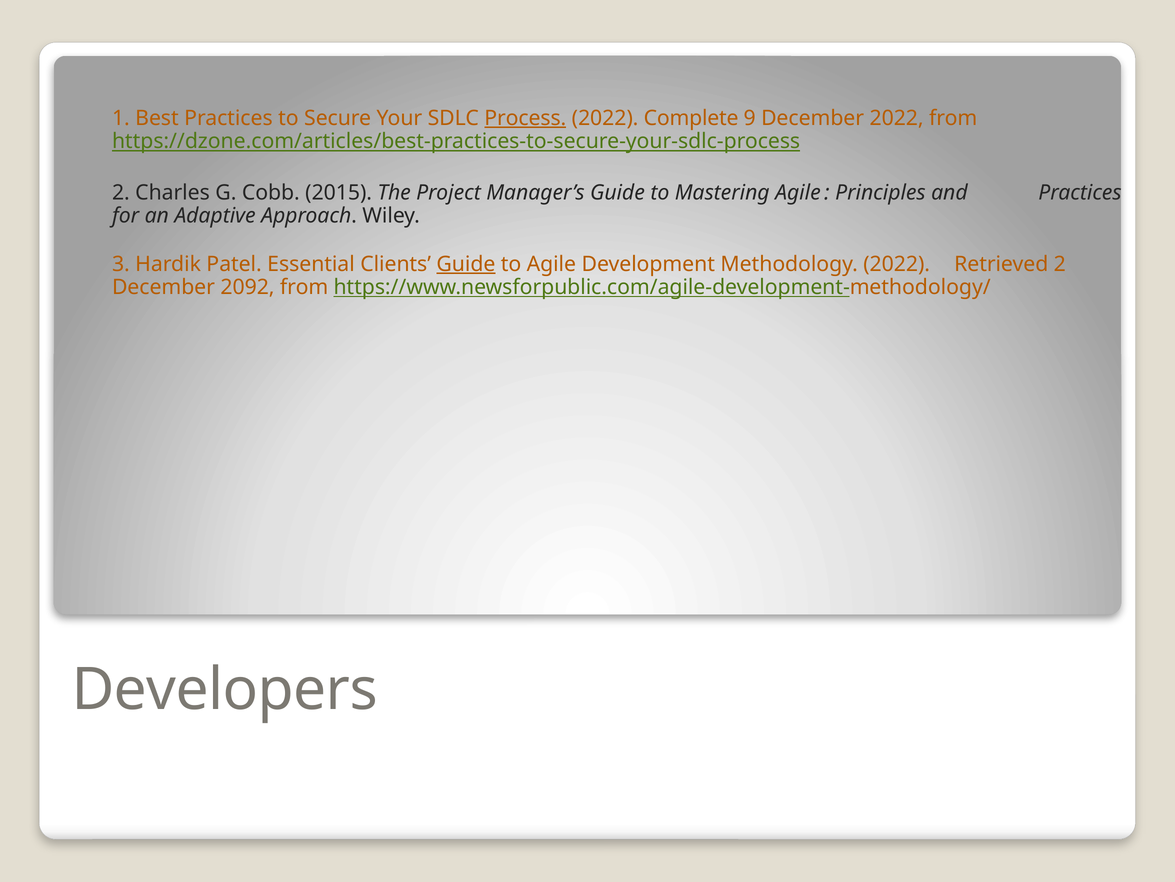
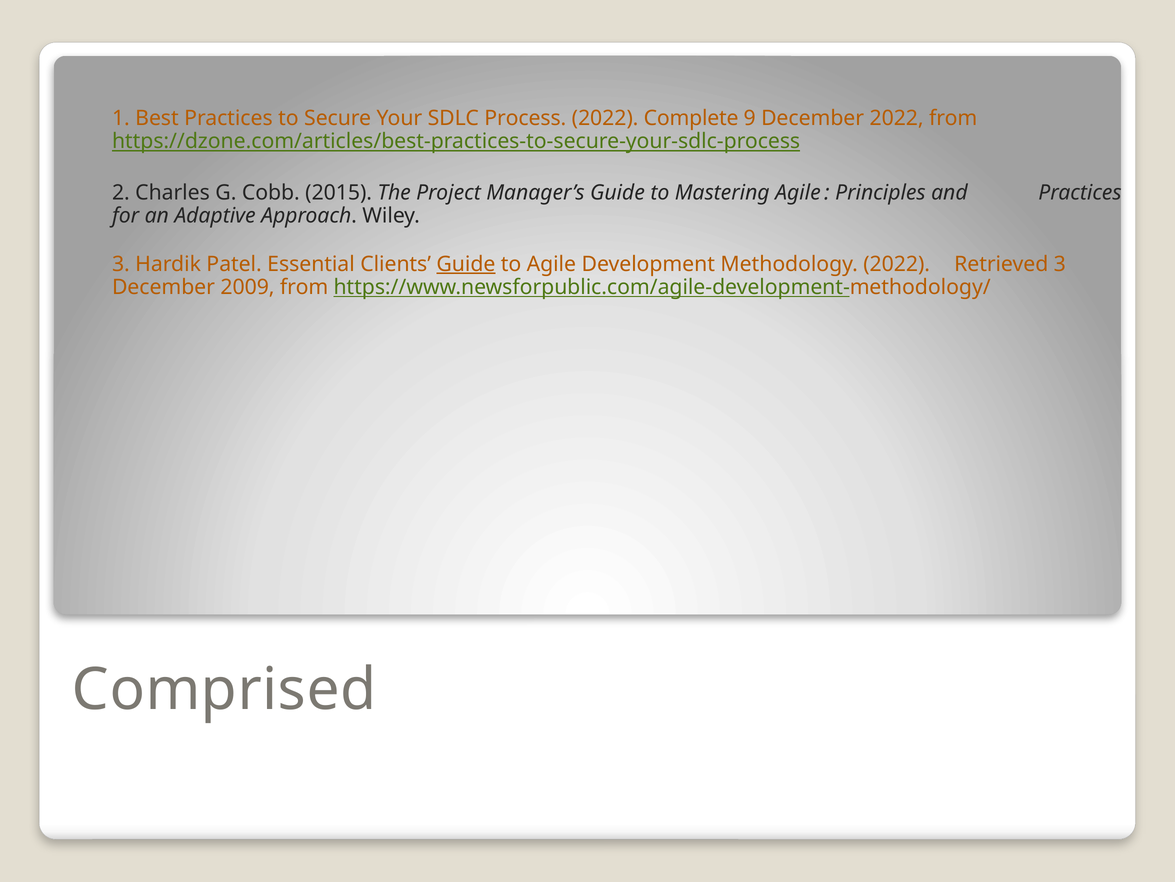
Process underline: present -> none (525, 118)
Retrieved 2: 2 -> 3 (1060, 264)
2092: 2092 -> 2009 (248, 287)
Developers: Developers -> Comprised (224, 689)
